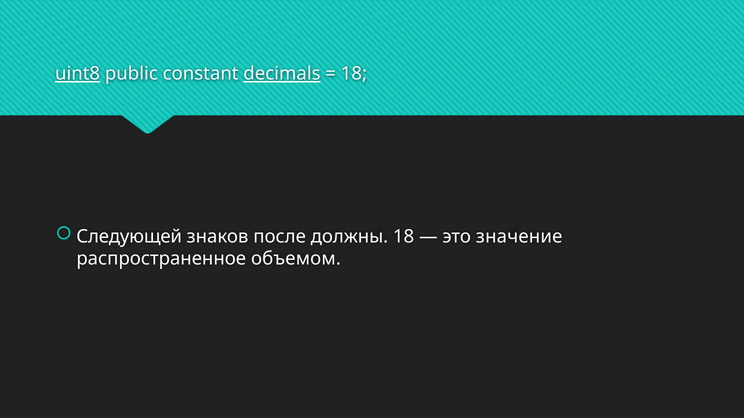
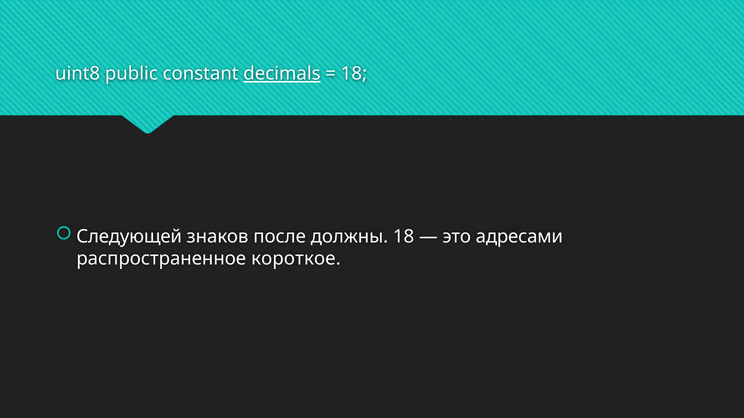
uint8 underline: present -> none (78, 74)
значение: значение -> адресами (519, 237)
объемом: объемом -> короткое (296, 259)
